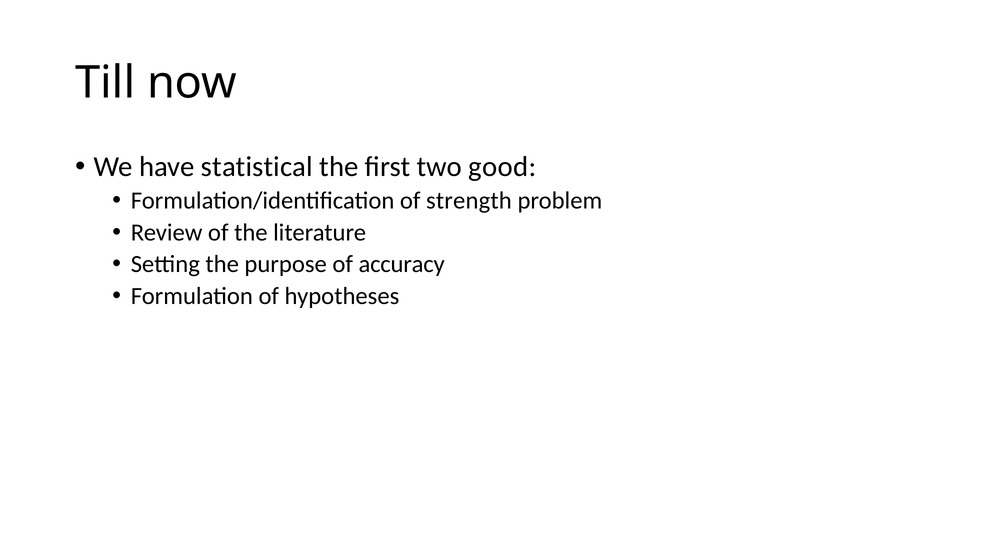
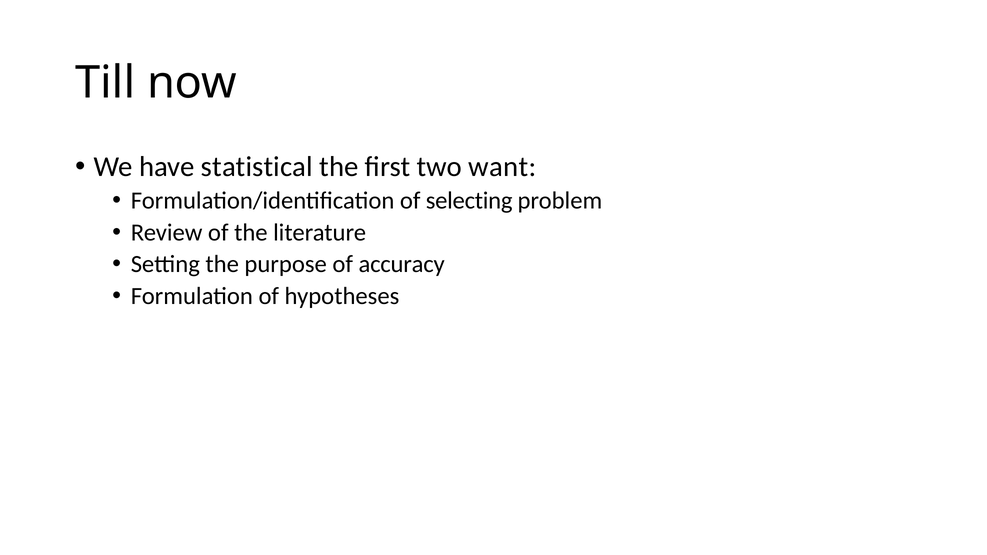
good: good -> want (502, 167)
strength: strength -> selecting (469, 201)
